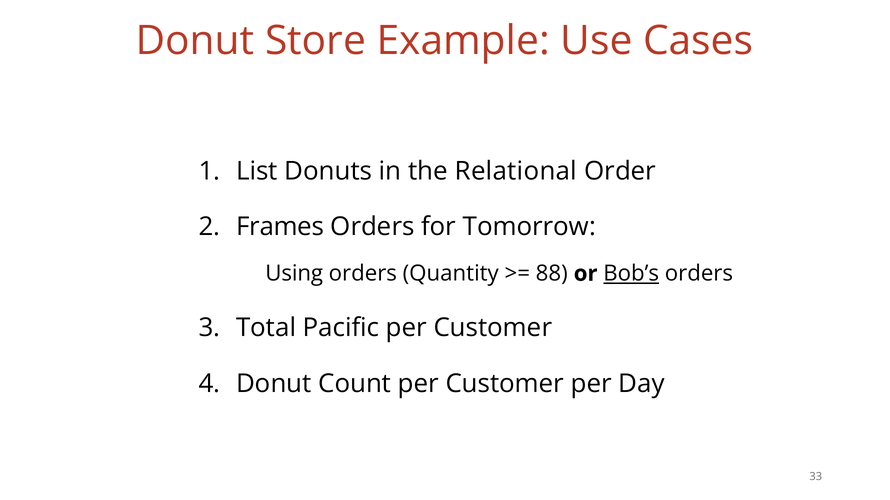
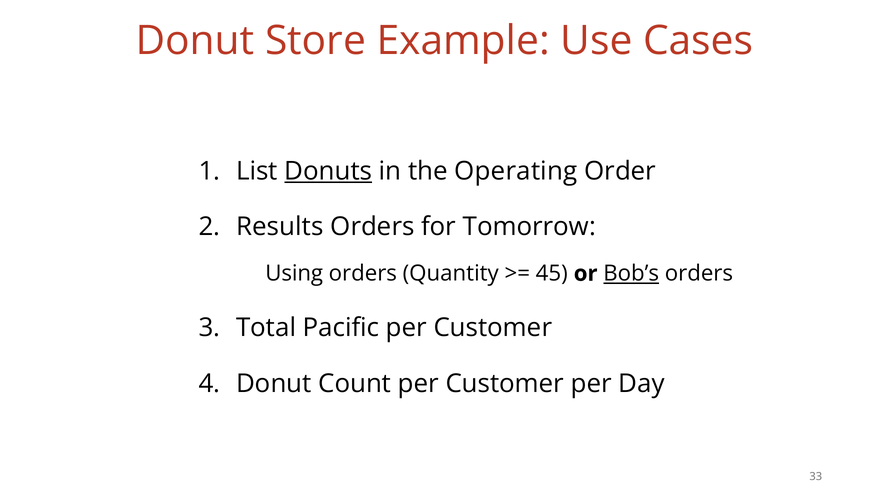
Donuts underline: none -> present (328, 171)
Relational: Relational -> Operating (516, 171)
Frames: Frames -> Results (280, 227)
88: 88 -> 45 (552, 274)
